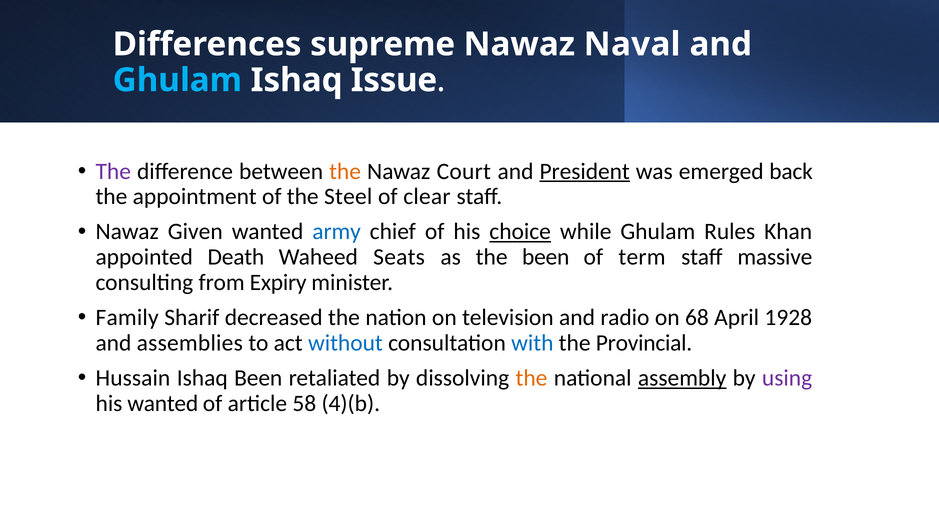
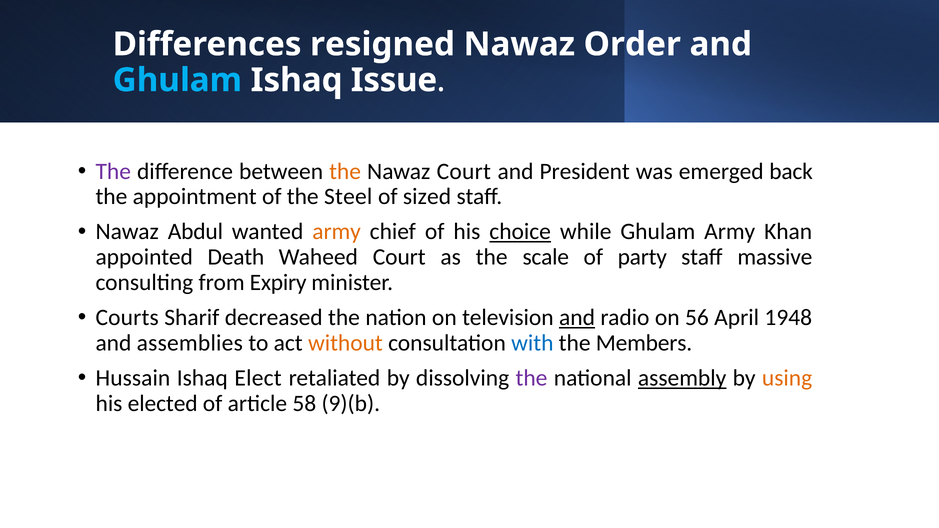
supreme: supreme -> resigned (383, 44)
Naval: Naval -> Order (632, 44)
President underline: present -> none (585, 171)
clear: clear -> sized (427, 197)
Given: Given -> Abdul (195, 232)
army colour: blue -> orange (337, 232)
Ghulam Rules: Rules -> Army (730, 232)
Waheed Seats: Seats -> Court (399, 257)
the been: been -> scale (546, 257)
term: term -> party (642, 257)
Family: Family -> Courts (127, 318)
and underline: none -> present (577, 318)
68: 68 -> 56 (697, 318)
1928: 1928 -> 1948 (788, 318)
without colour: blue -> orange (345, 343)
Provincial: Provincial -> Members (644, 343)
Ishaq Been: Been -> Elect (258, 378)
the colour: orange -> purple (531, 378)
using colour: purple -> orange (787, 378)
his wanted: wanted -> elected (163, 403)
4)(b: 4)(b -> 9)(b (351, 403)
